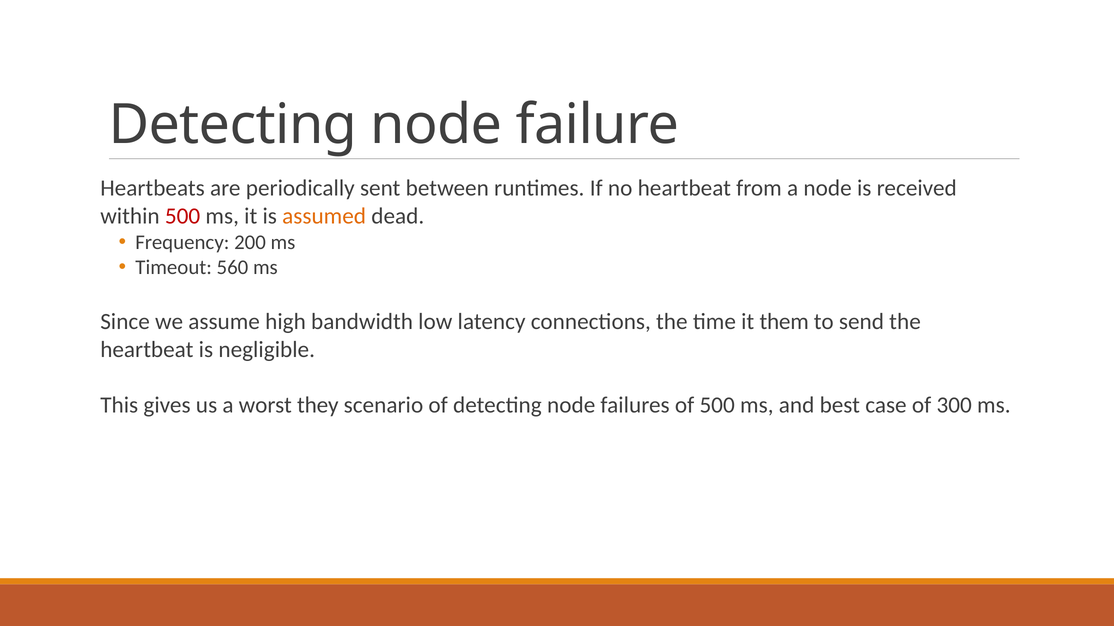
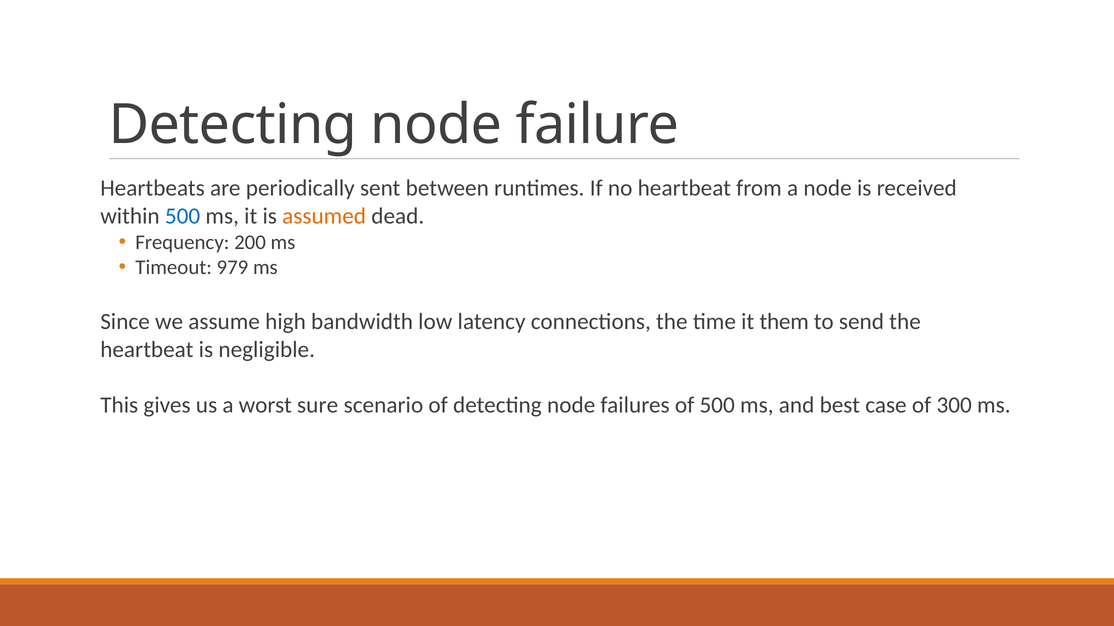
500 colour: red -> blue (183, 216)
560: 560 -> 979 (232, 268)
they: they -> sure (318, 406)
